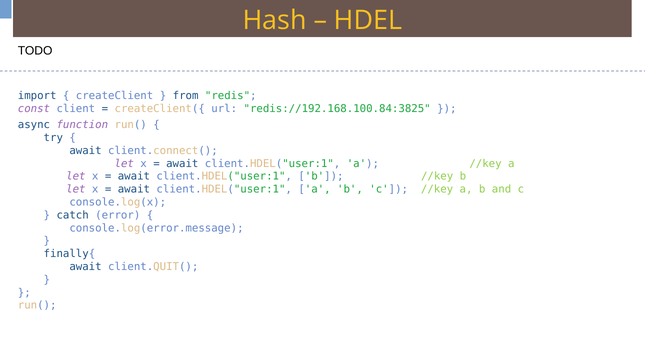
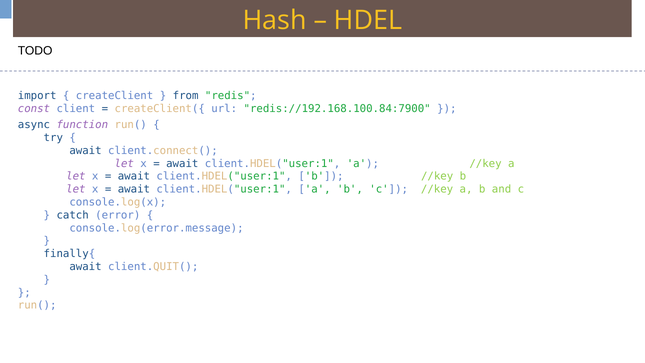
redis://192.168.100.84:3825: redis://192.168.100.84:3825 -> redis://192.168.100.84:7900 (337, 109)
